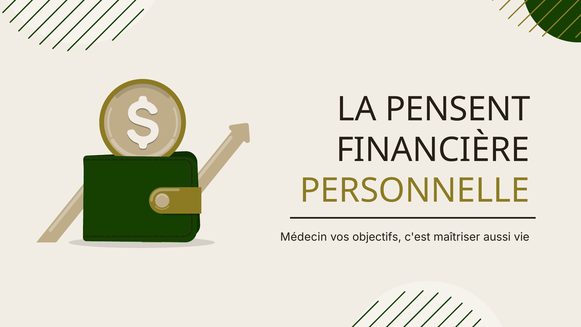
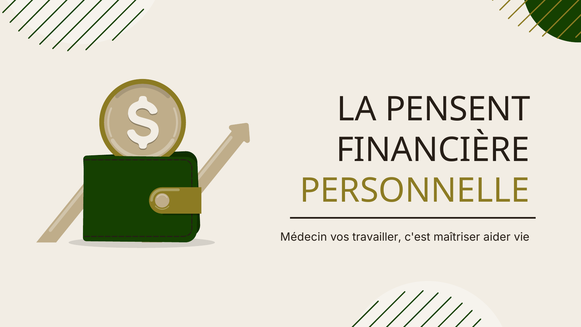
objectifs: objectifs -> travailler (377, 237)
aussi: aussi -> aider (497, 237)
